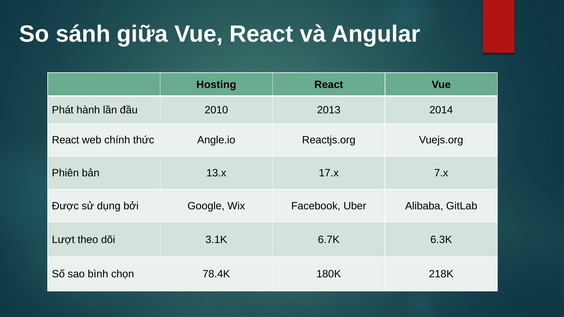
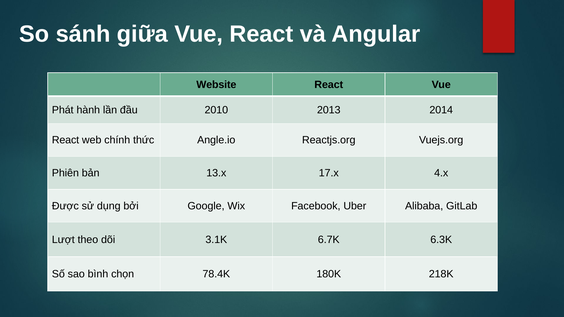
Hosting: Hosting -> Website (216, 85)
7.x: 7.x -> 4.x (441, 173)
